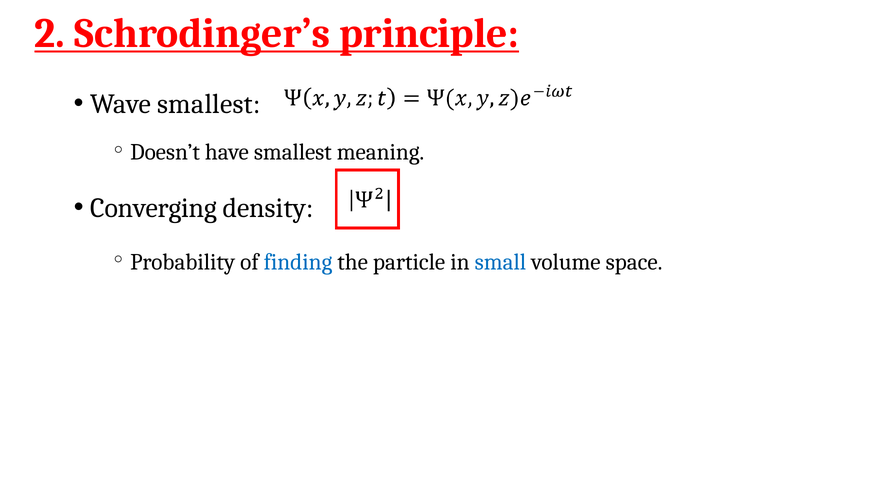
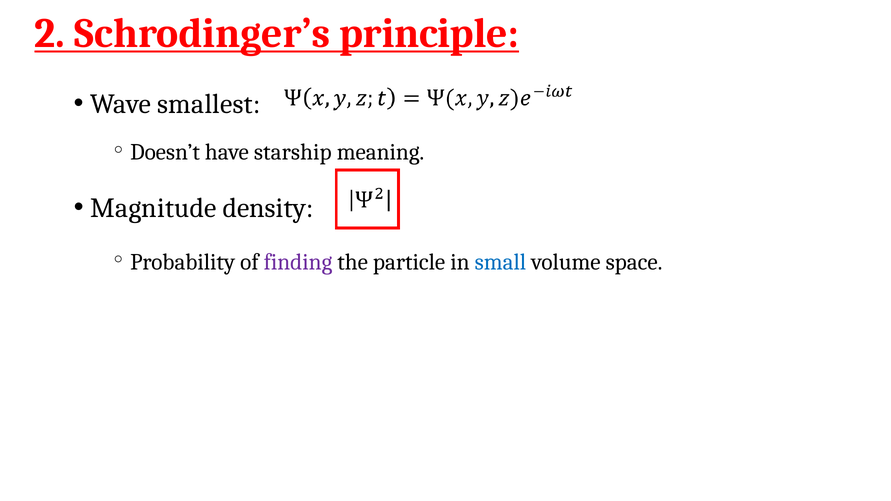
have smallest: smallest -> starship (293, 152)
Converging: Converging -> Magnitude (153, 208)
finding colour: blue -> purple (298, 262)
